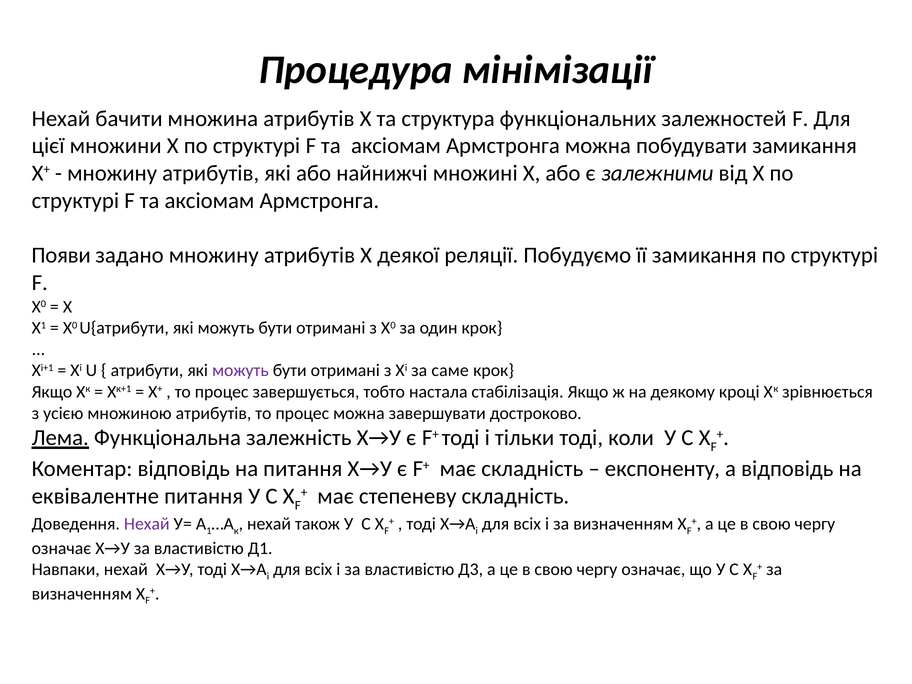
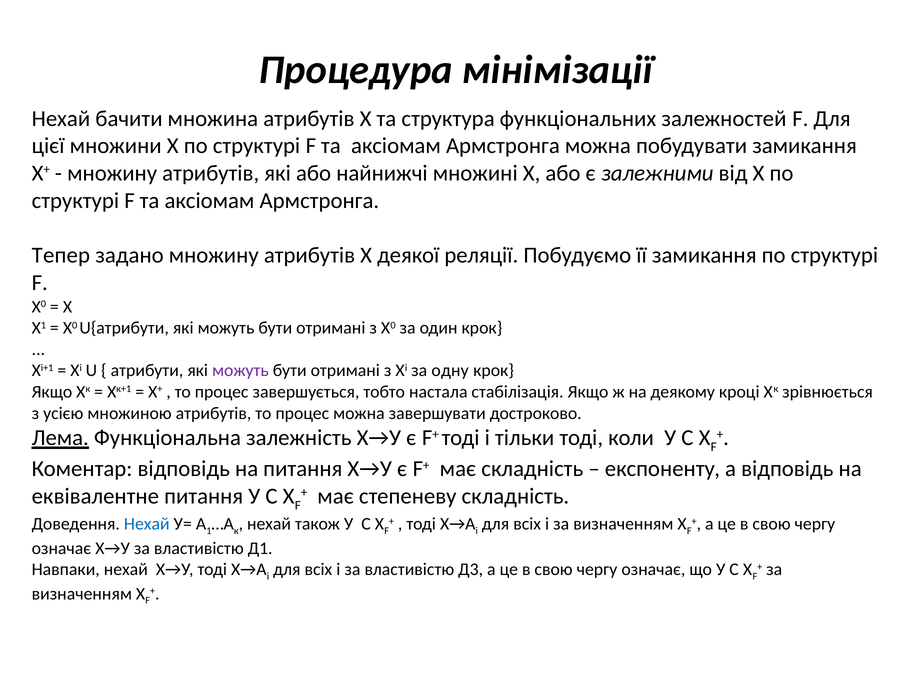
Появи: Появи -> Тепер (61, 255)
саме: саме -> одну (450, 371)
Нехай colour: purple -> blue (147, 524)
